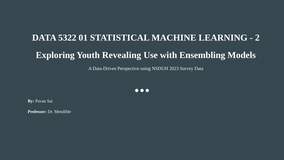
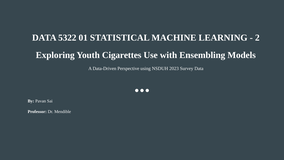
Revealing: Revealing -> Cigarettes (122, 55)
